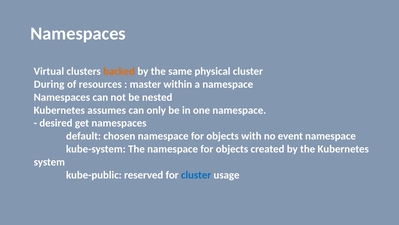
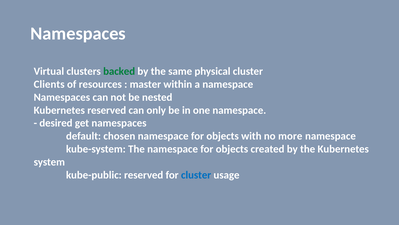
backed colour: orange -> green (119, 71)
During: During -> Clients (49, 84)
Kubernetes assumes: assumes -> reserved (107, 110)
event: event -> more (290, 136)
